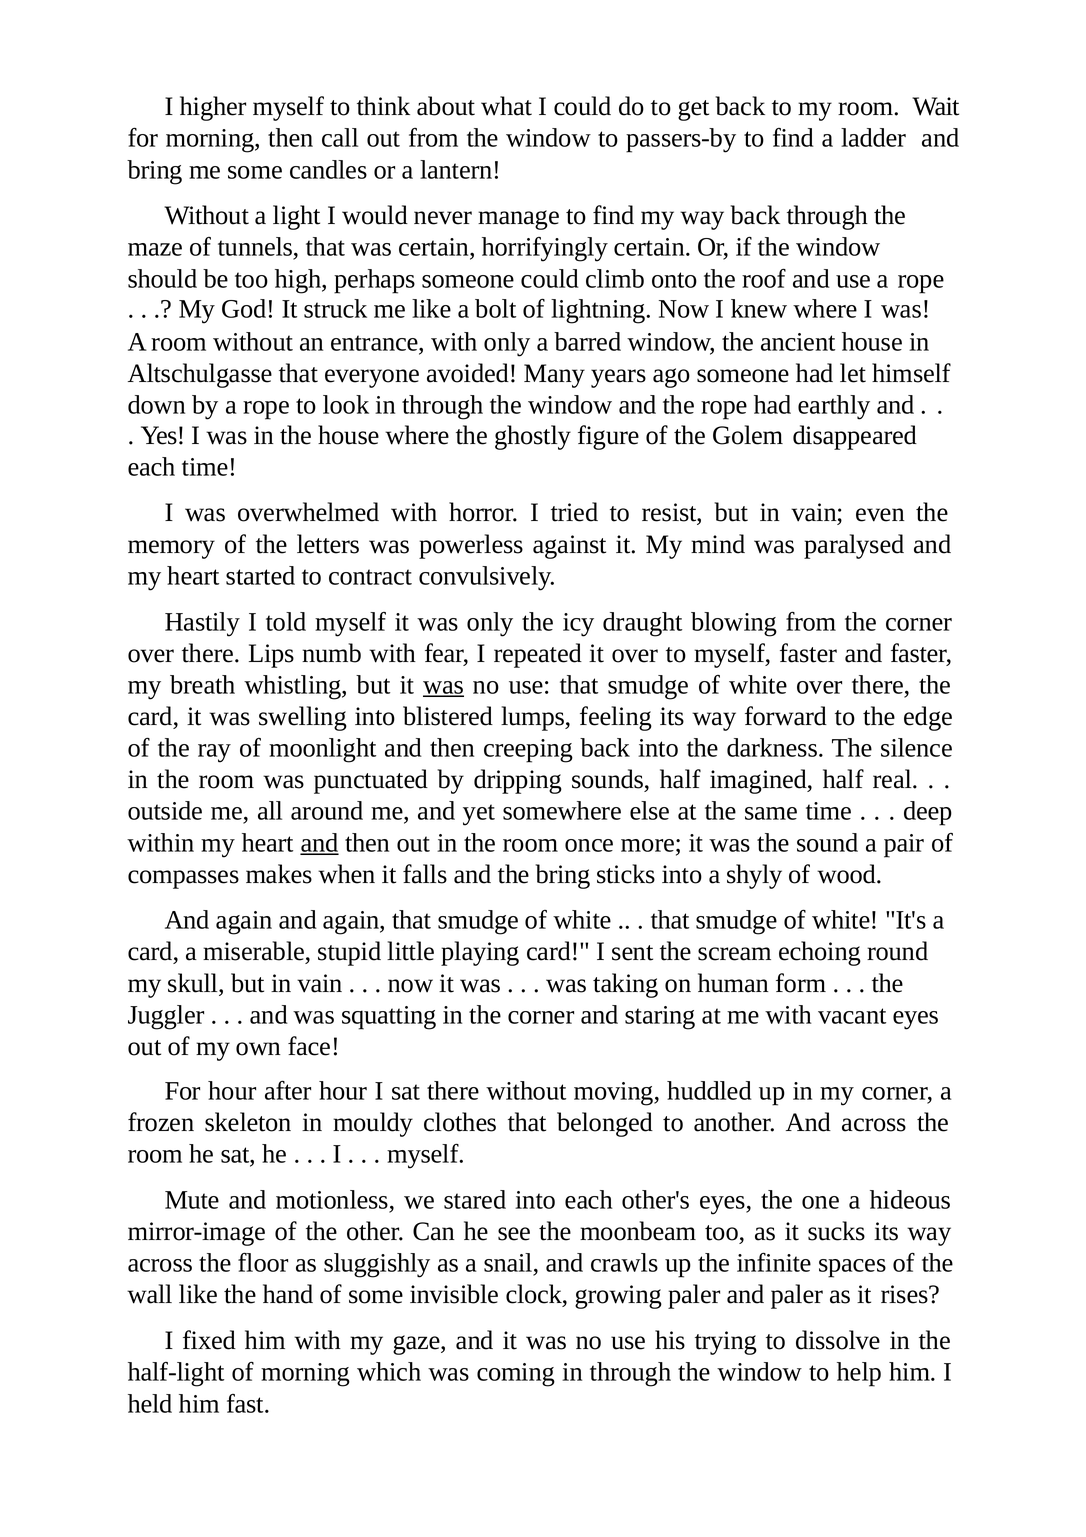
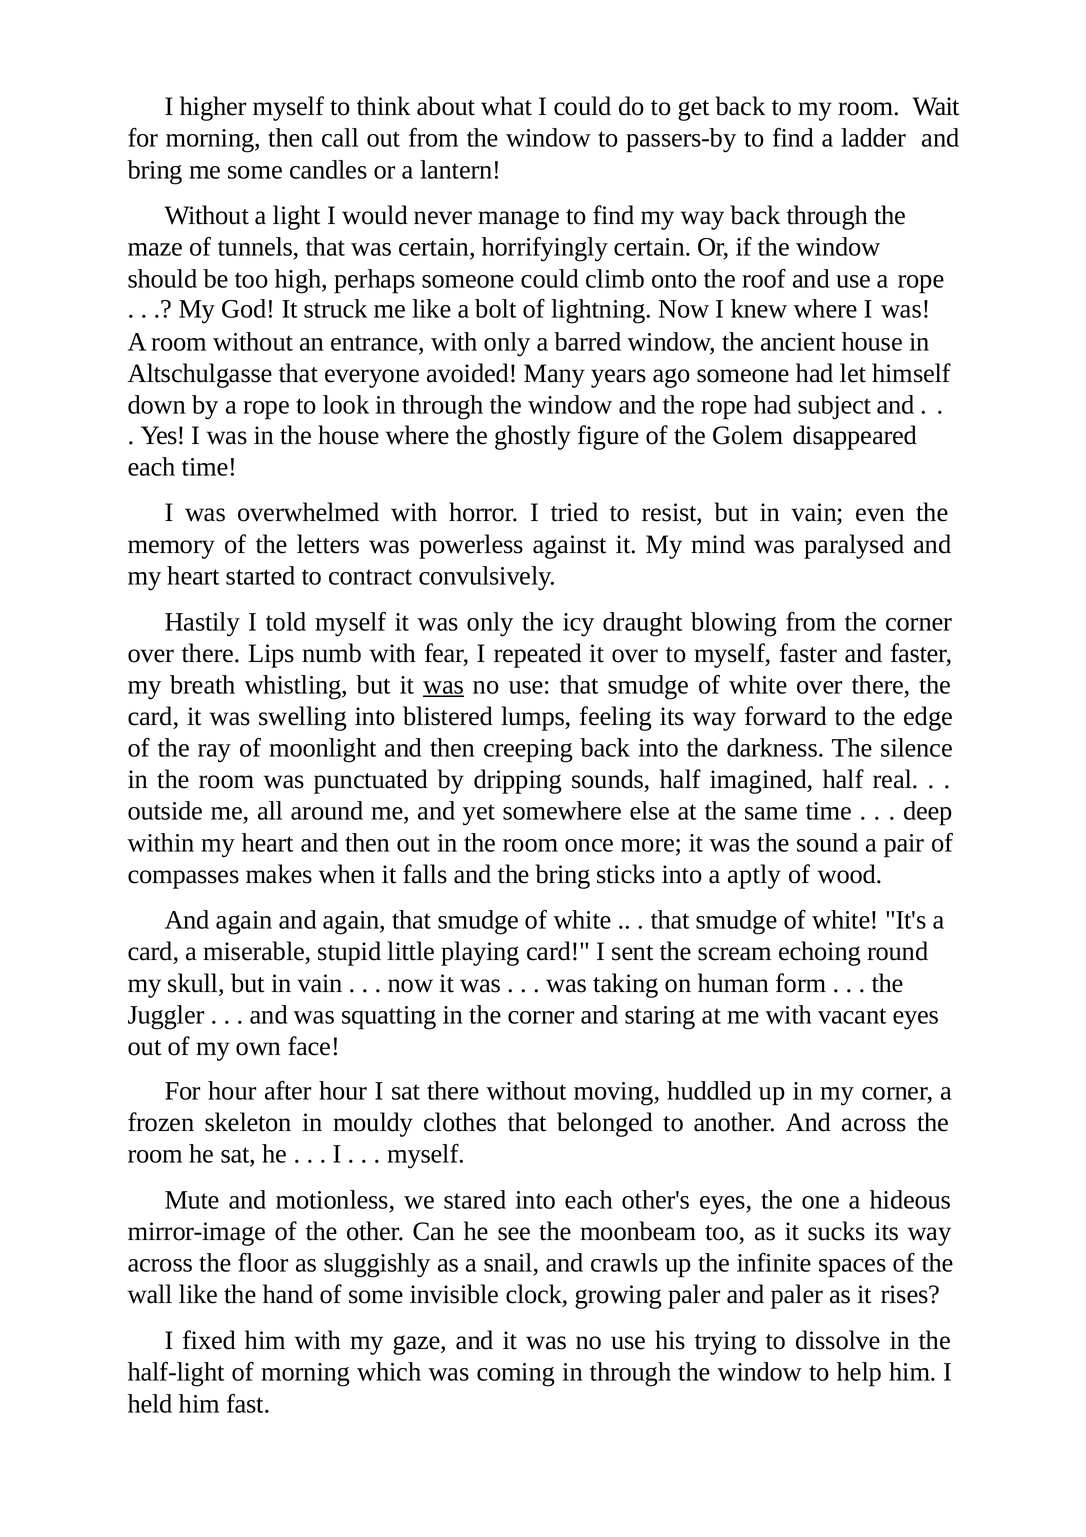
earthly: earthly -> subject (834, 405)
and underline: present -> none (319, 843)
shyly: shyly -> aptly (754, 874)
